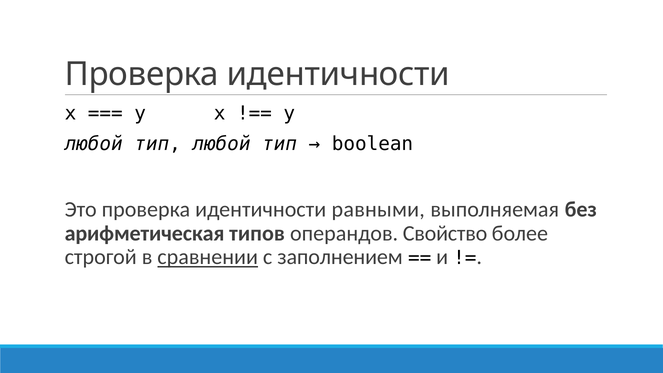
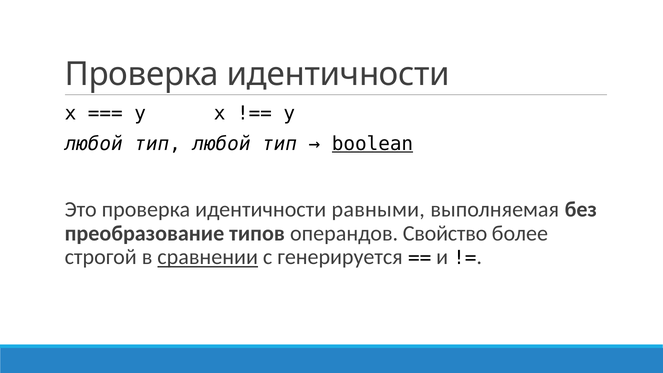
boolean underline: none -> present (372, 144)
арифметическая: арифметическая -> преобразование (144, 233)
заполнением: заполнением -> генерируется (340, 257)
